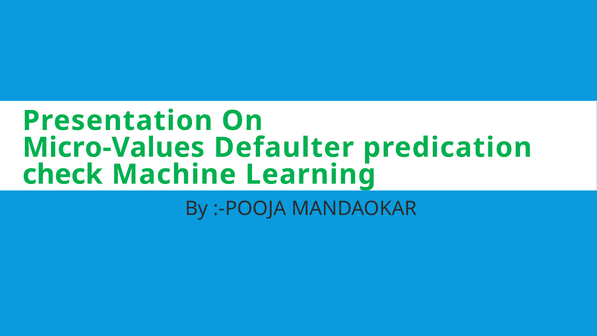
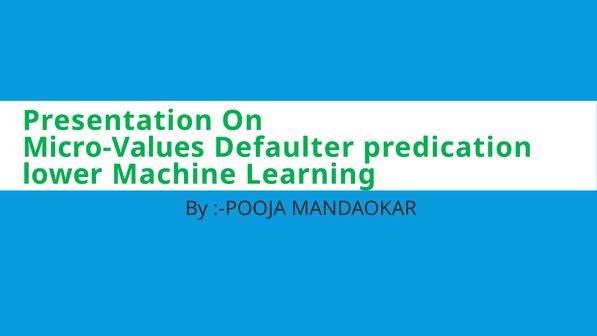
check: check -> lower (62, 174)
